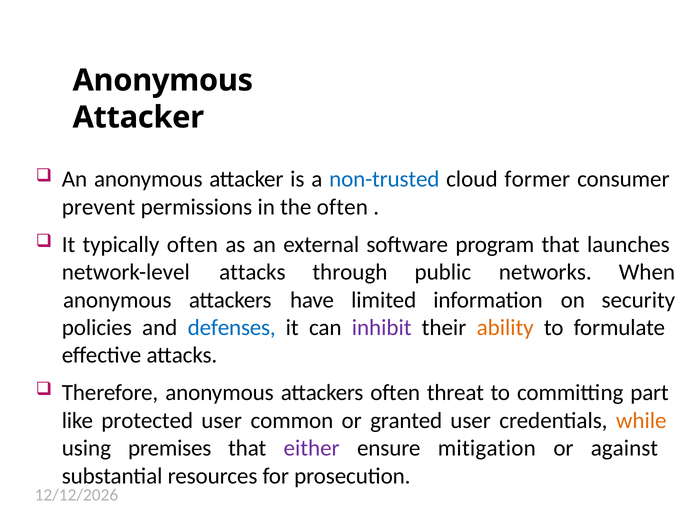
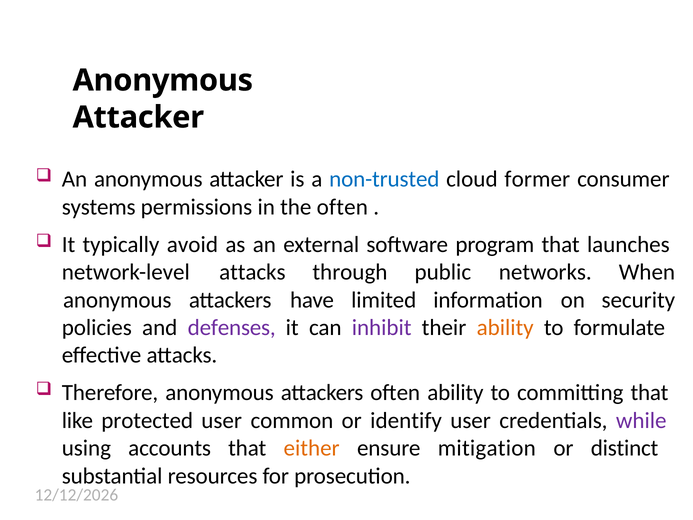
prevent: prevent -> systems (99, 207)
typically often: often -> avoid (192, 244)
defenses colour: blue -> purple (232, 327)
often threat: threat -> ability (455, 392)
committing part: part -> that (649, 392)
granted: granted -> identify (406, 420)
while colour: orange -> purple (641, 420)
premises: premises -> accounts (170, 448)
either colour: purple -> orange (312, 448)
against: against -> distinct (625, 448)
